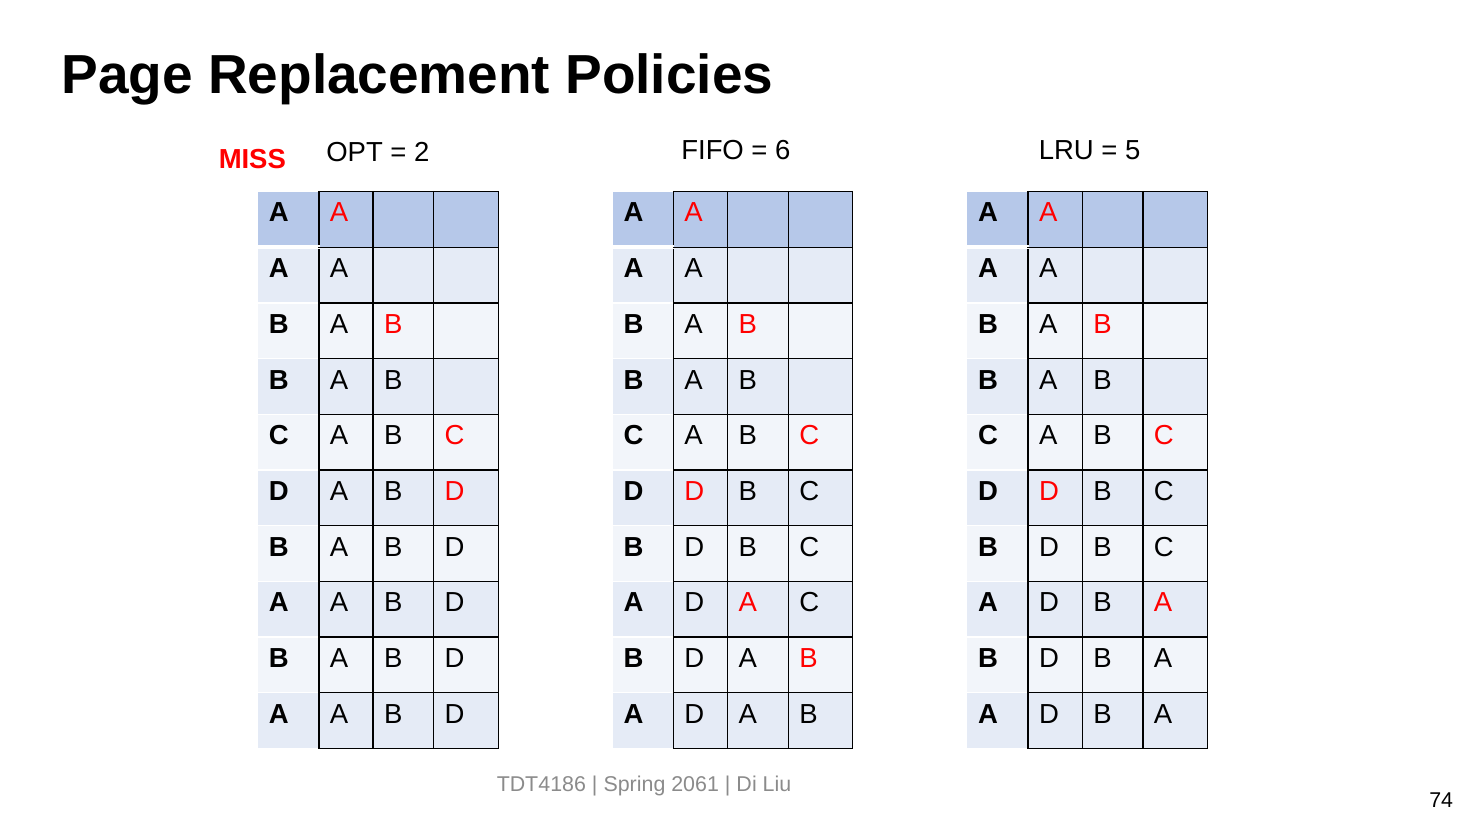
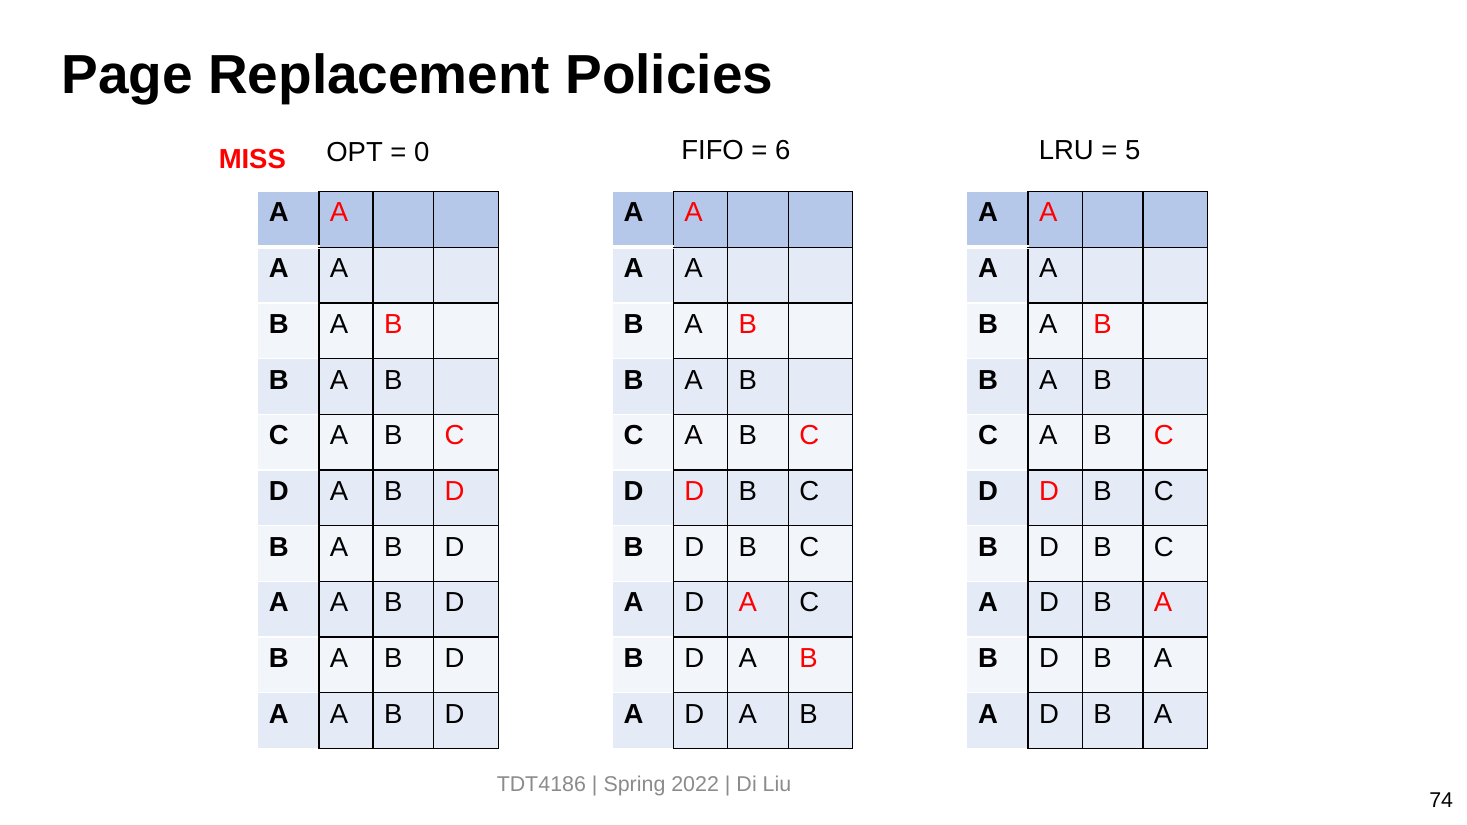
2: 2 -> 0 (422, 153)
2061: 2061 -> 2022 (695, 785)
